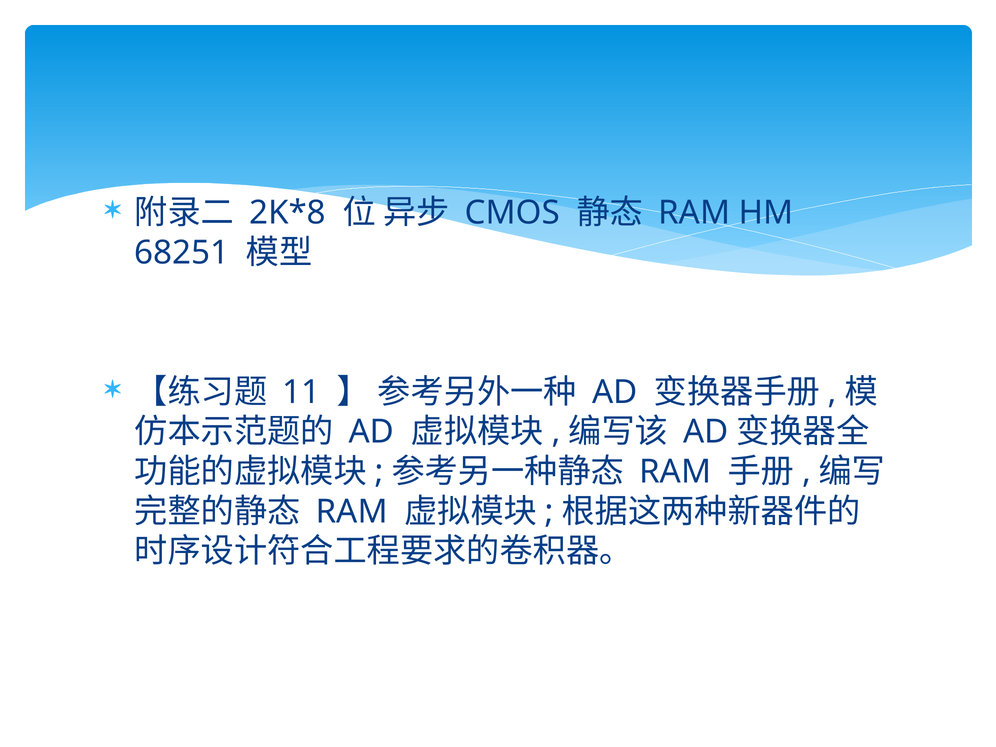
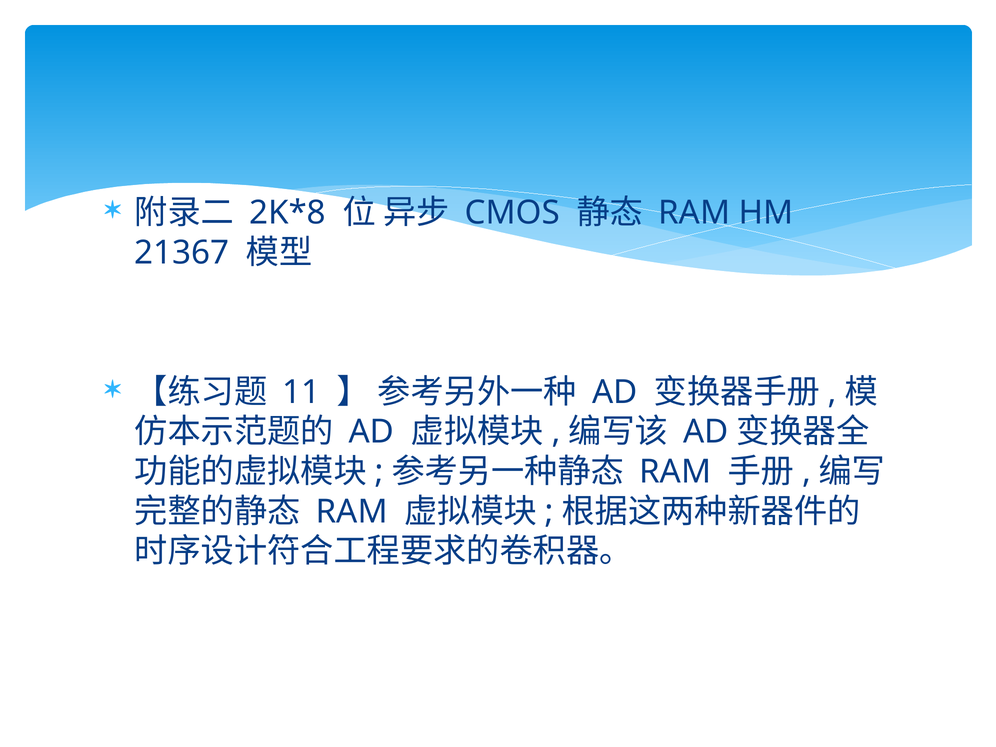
68251: 68251 -> 21367 (182, 253)
